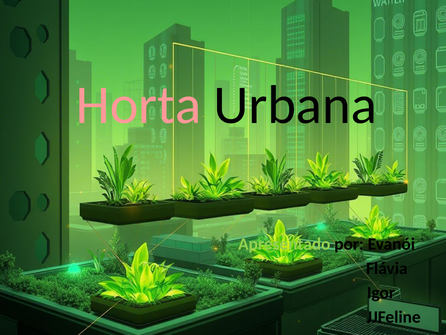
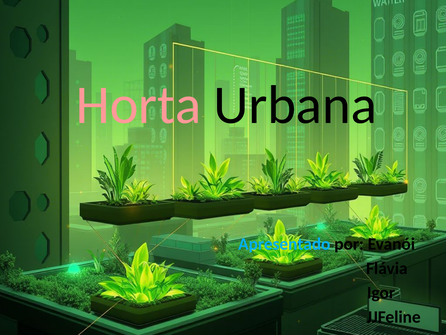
Apresentado colour: light green -> light blue (284, 244)
